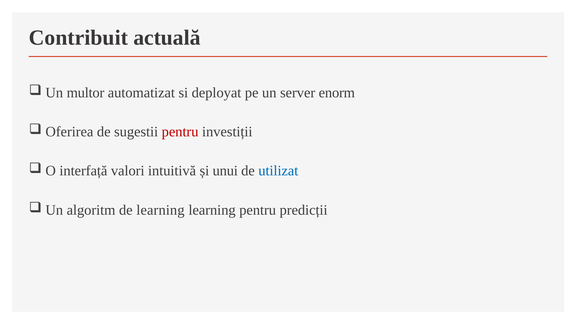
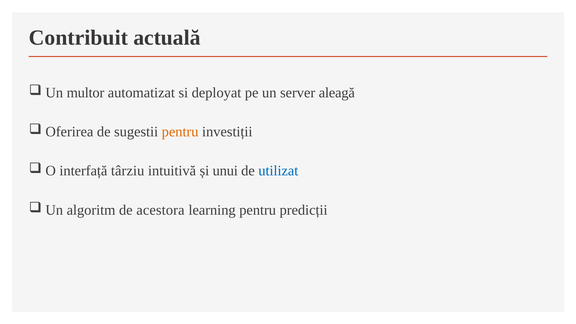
enorm: enorm -> aleagă (337, 93)
pentru colour: red -> orange (180, 132)
valori: valori -> târziu (128, 171)
de learning: learning -> acestora (160, 210)
